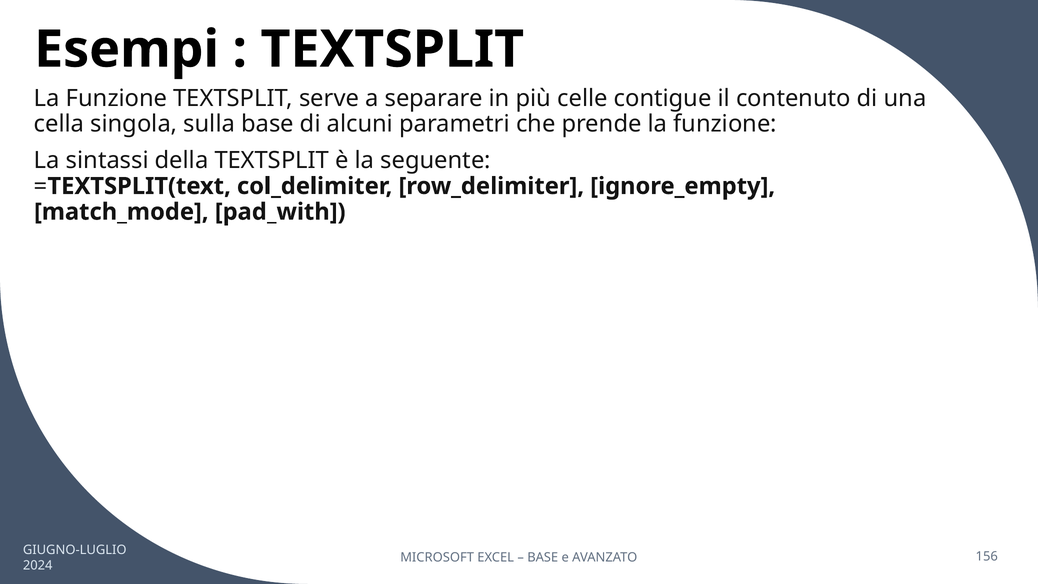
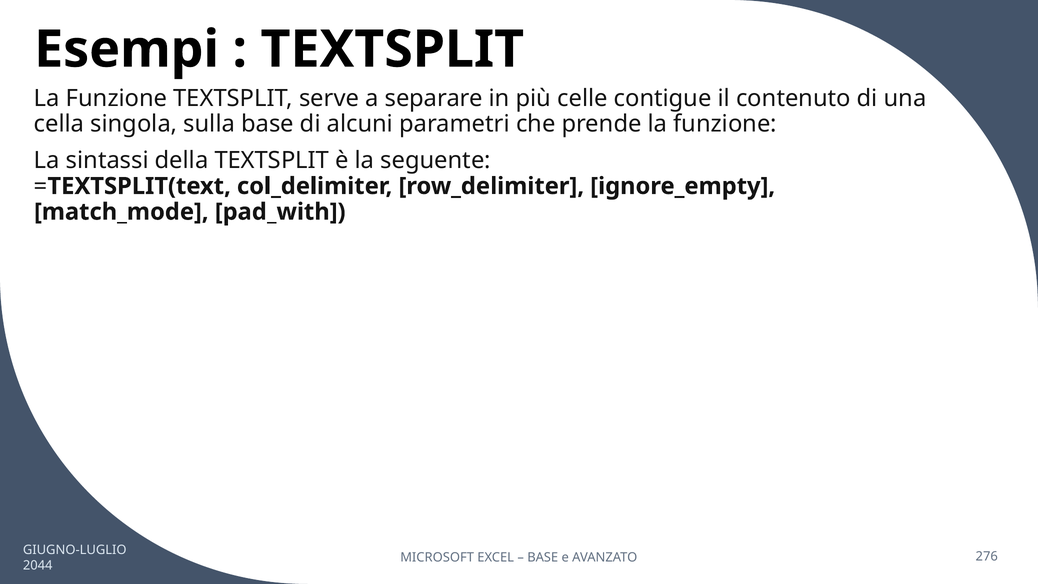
156: 156 -> 276 (987, 557)
2024: 2024 -> 2044 (38, 565)
